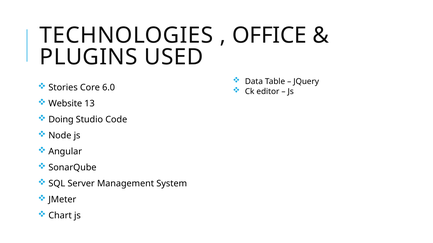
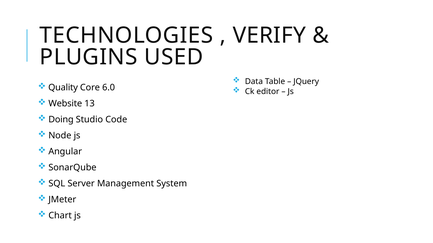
OFFICE: OFFICE -> VERIFY (269, 36)
Stories: Stories -> Quality (63, 88)
